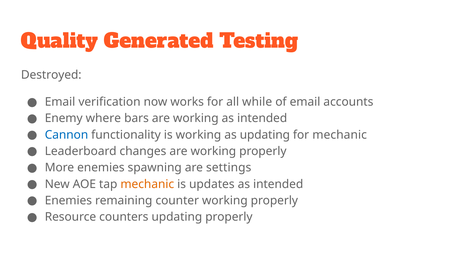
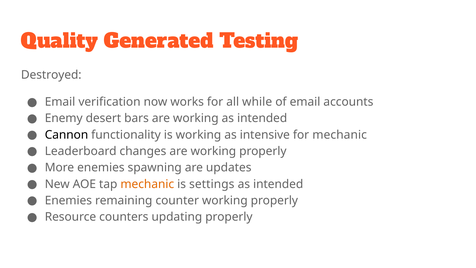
where: where -> desert (103, 118)
Cannon colour: blue -> black (66, 135)
as updating: updating -> intensive (265, 135)
settings: settings -> updates (229, 168)
updates: updates -> settings (212, 184)
